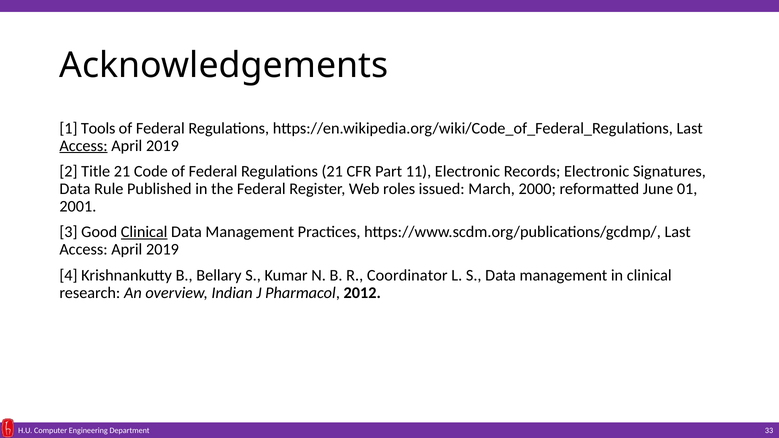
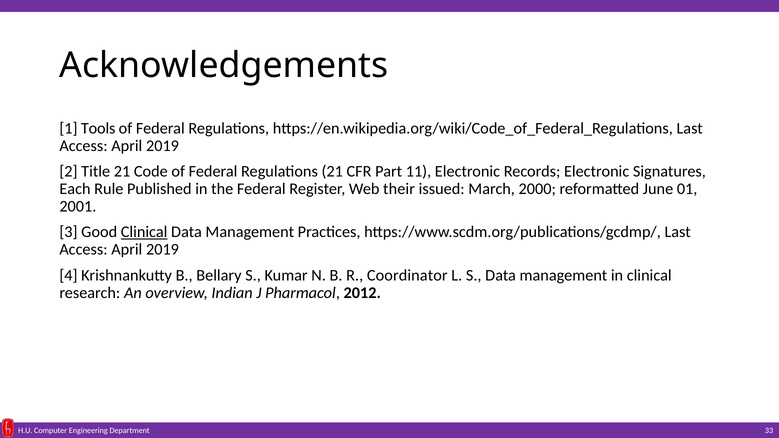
Access underline: present -> none (84, 146)
Data: Data -> Each (75, 189)
roles: roles -> their (399, 189)
